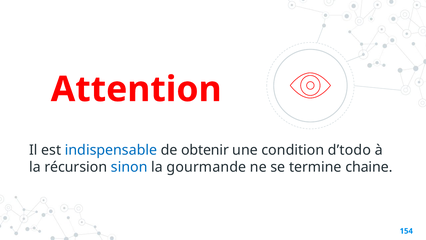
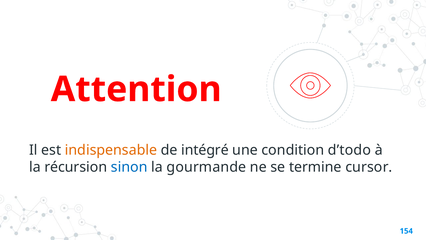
indispensable colour: blue -> orange (111, 150)
obtenir: obtenir -> intégré (205, 150)
chaine: chaine -> cursor (369, 167)
